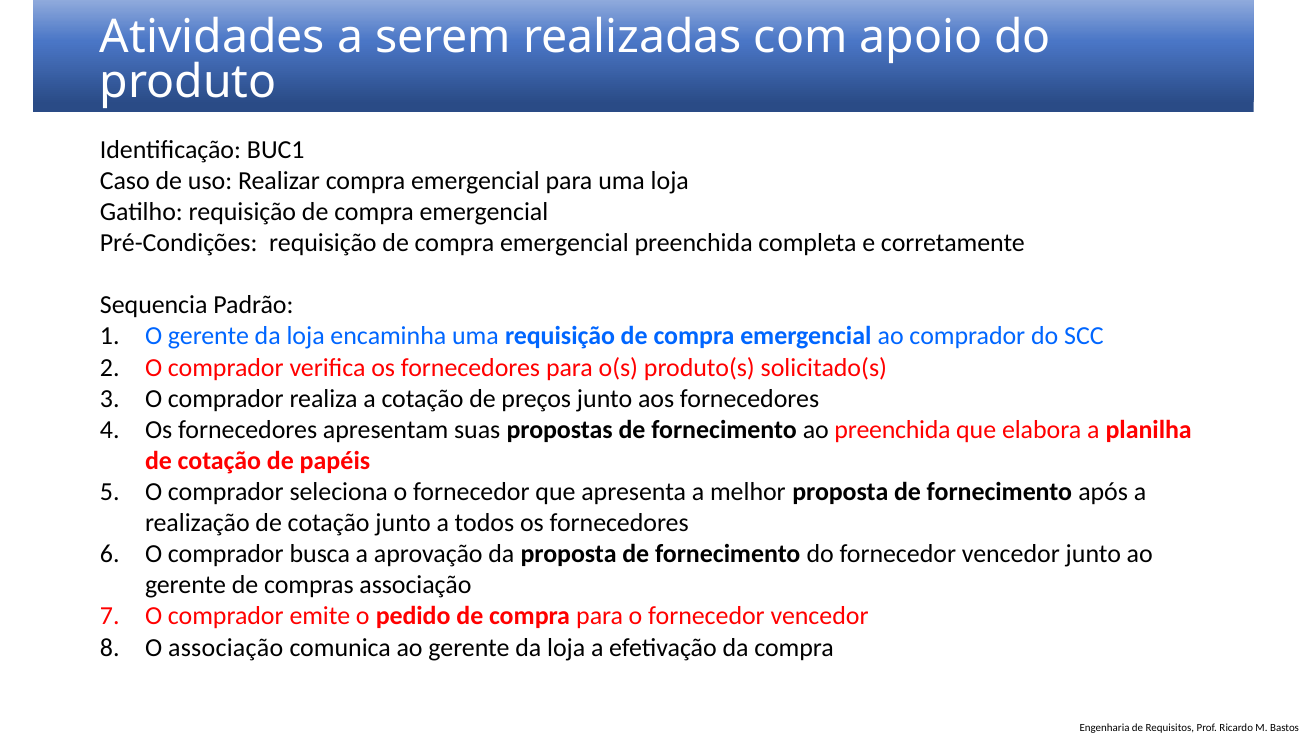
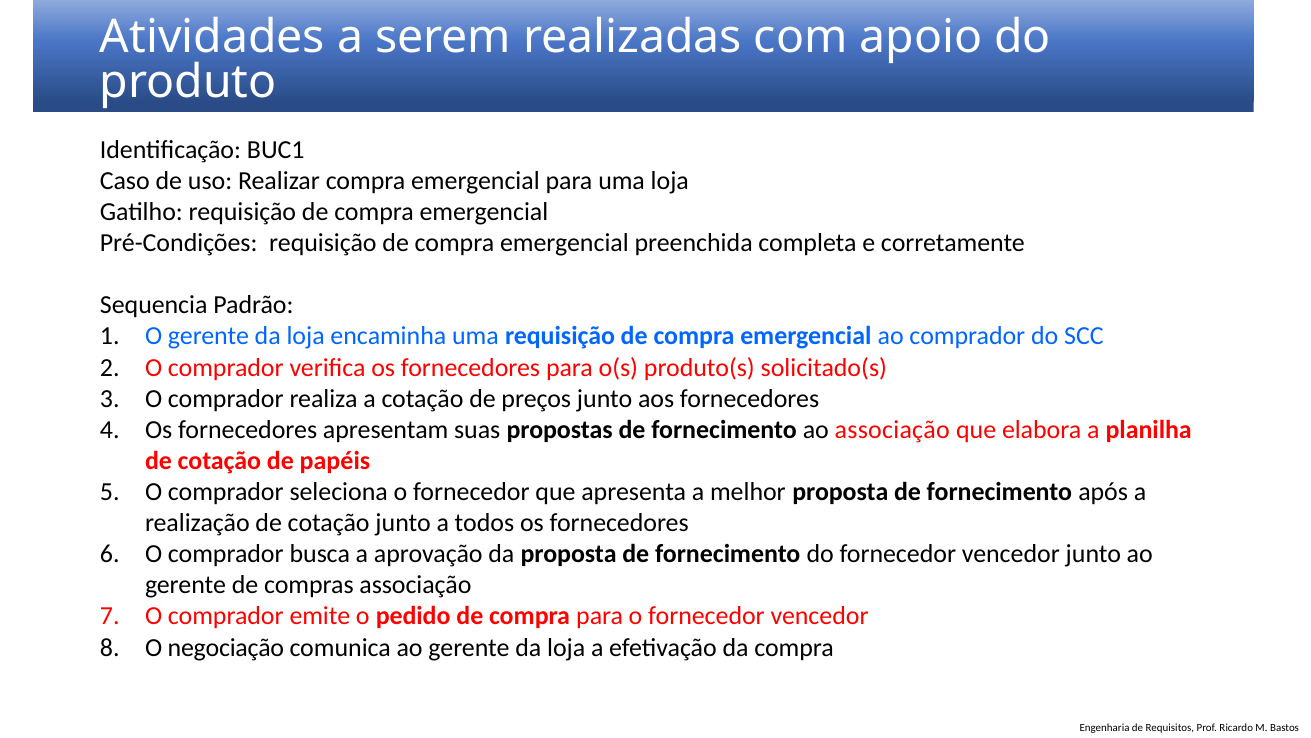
ao preenchida: preenchida -> associação (892, 429)
O associação: associação -> negociação (226, 647)
